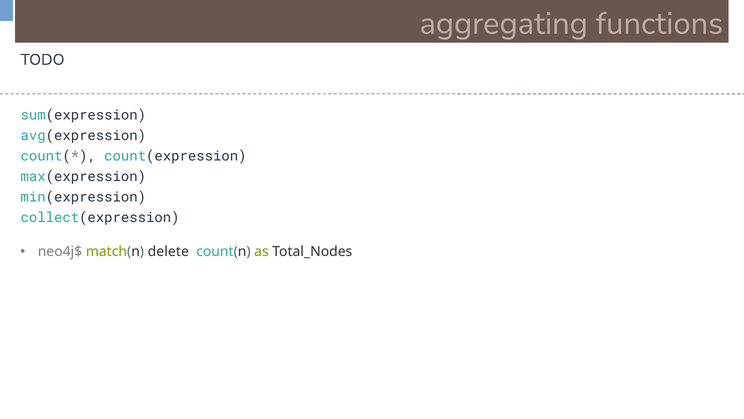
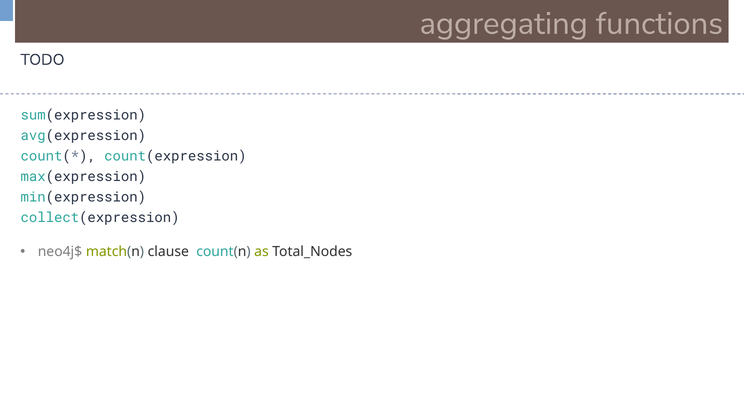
delete: delete -> clause (168, 252)
